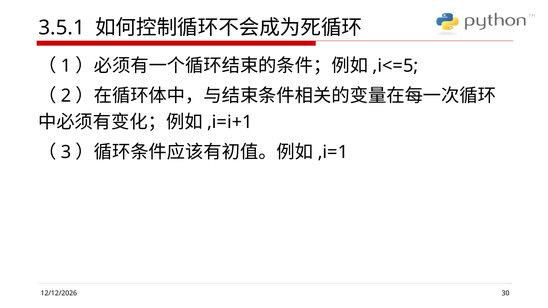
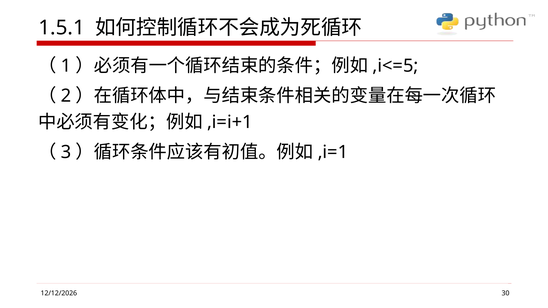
3.5.1: 3.5.1 -> 1.5.1 (62, 28)
